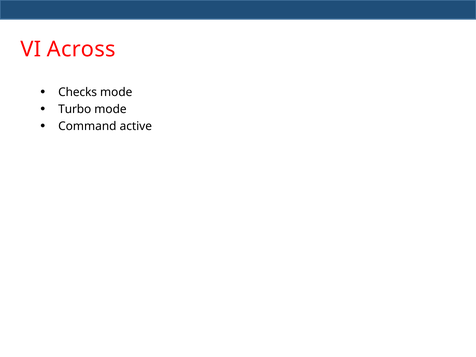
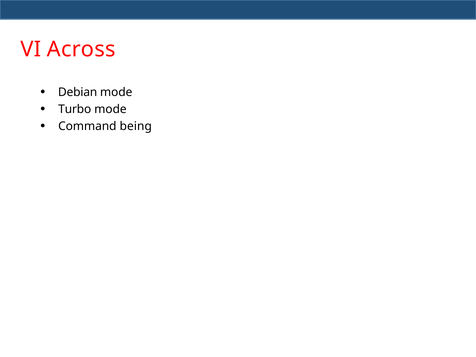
Checks: Checks -> Debian (78, 92)
active: active -> being (136, 126)
